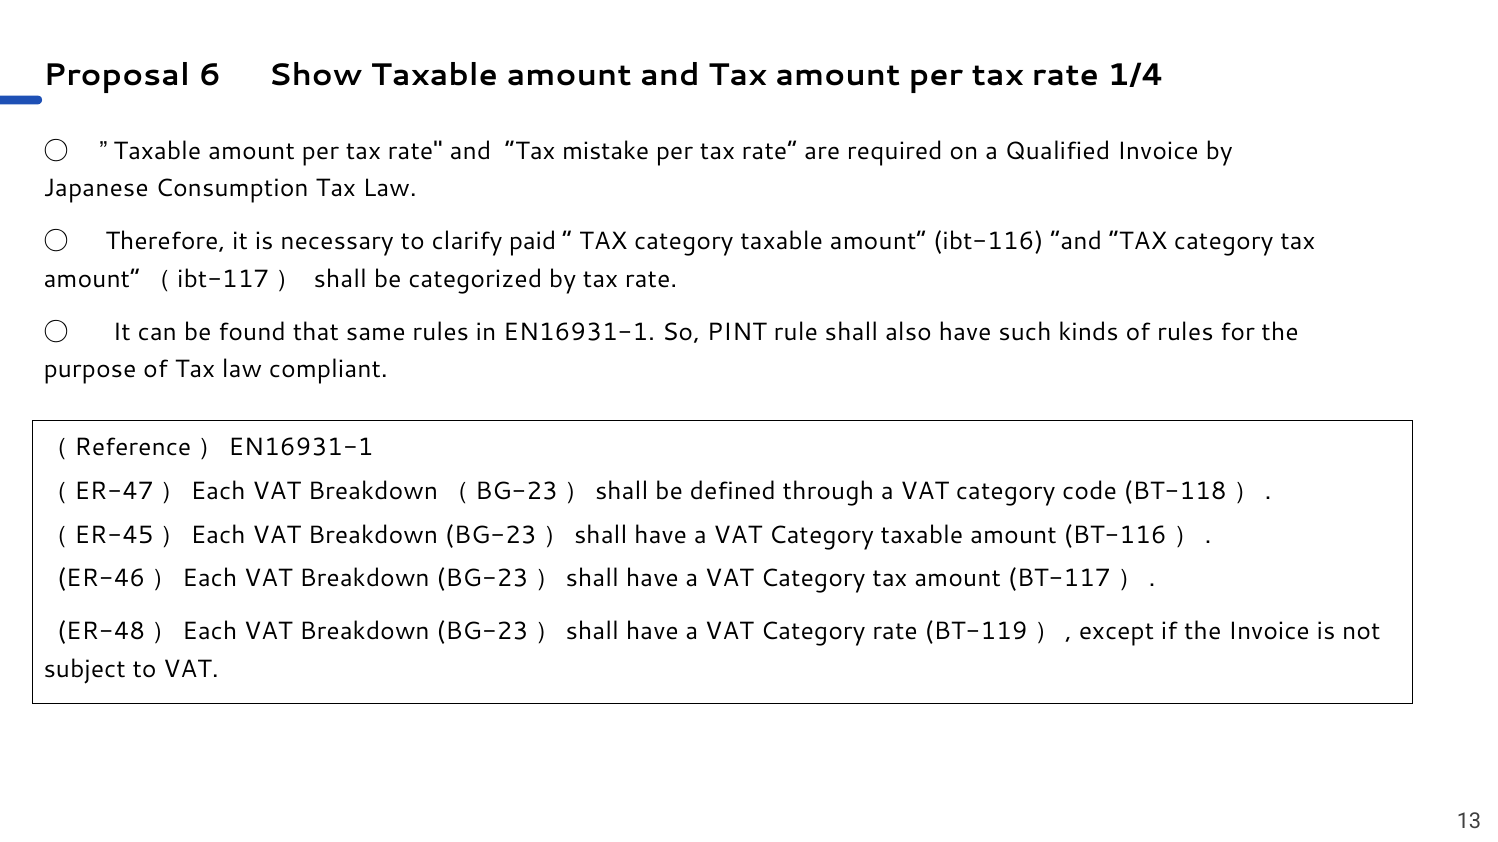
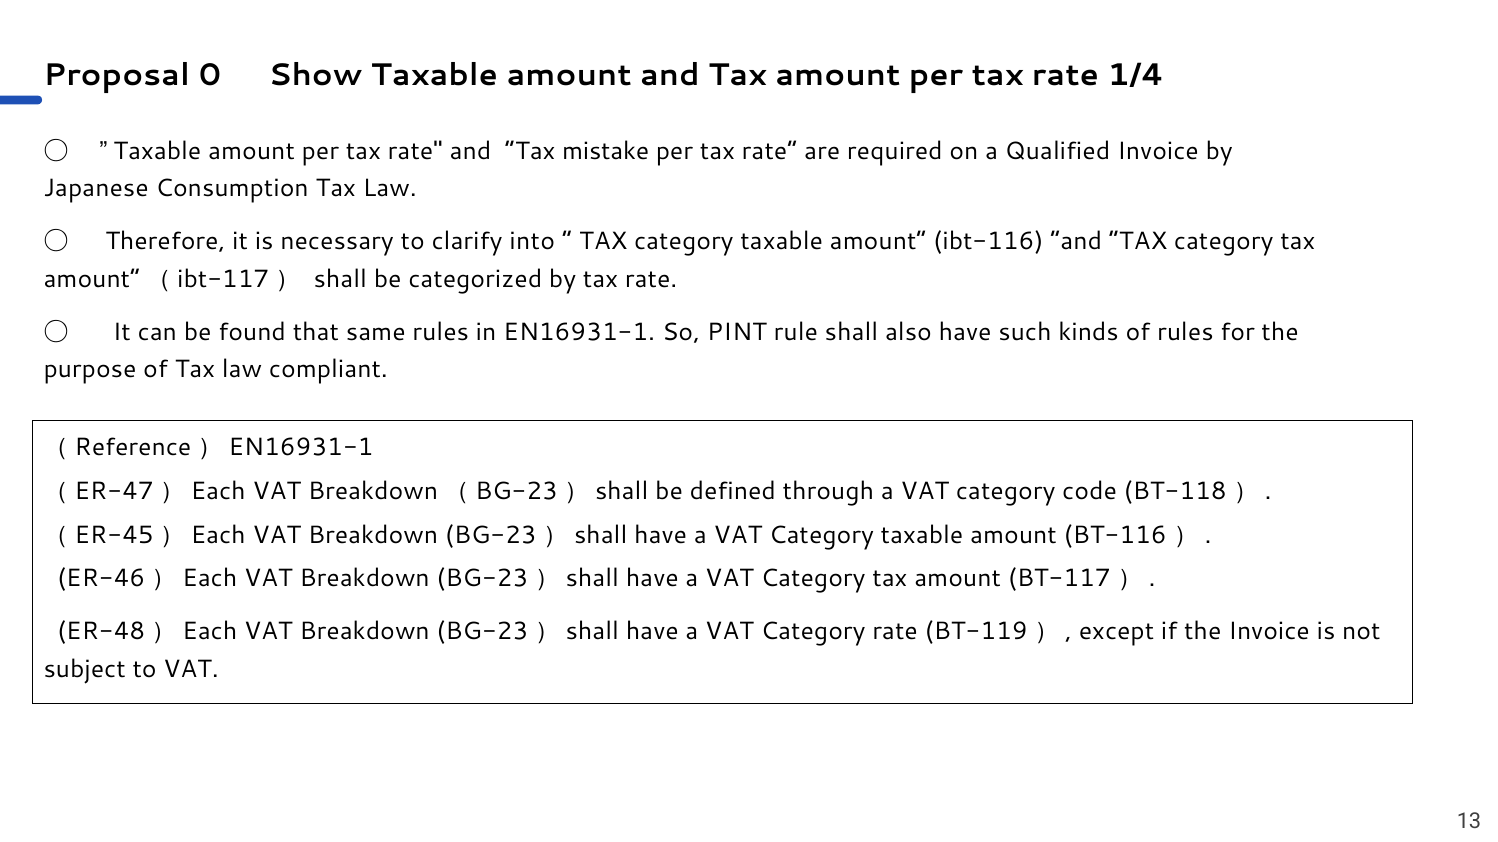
6: 6 -> 0 (210, 75)
paid: paid -> into (532, 242)
